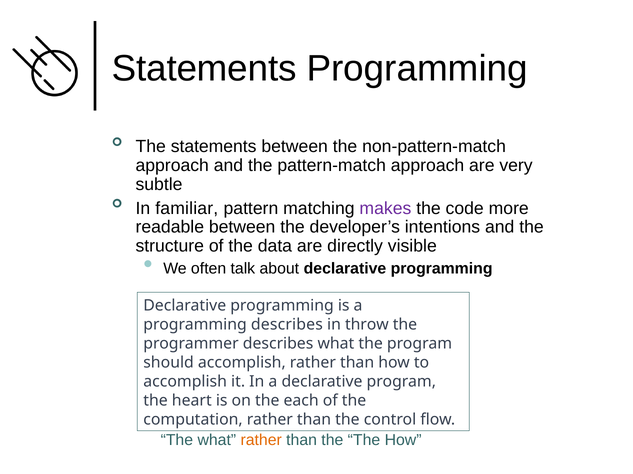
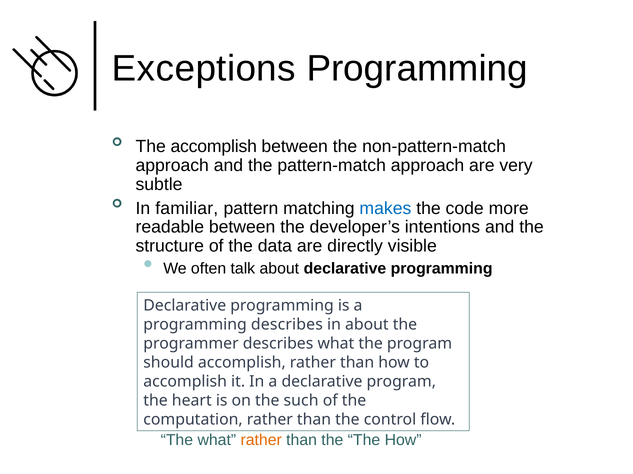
Statements: Statements -> Exceptions (204, 69)
The statements: statements -> accomplish (214, 147)
makes colour: purple -> blue (385, 209)
in throw: throw -> about (367, 325)
each: each -> such (301, 401)
